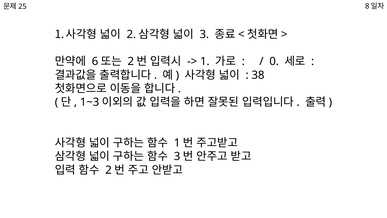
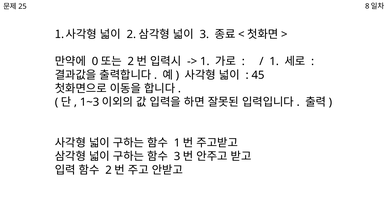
6: 6 -> 0 (95, 61)
0: 0 -> 1 (274, 61)
38: 38 -> 45 (258, 75)
